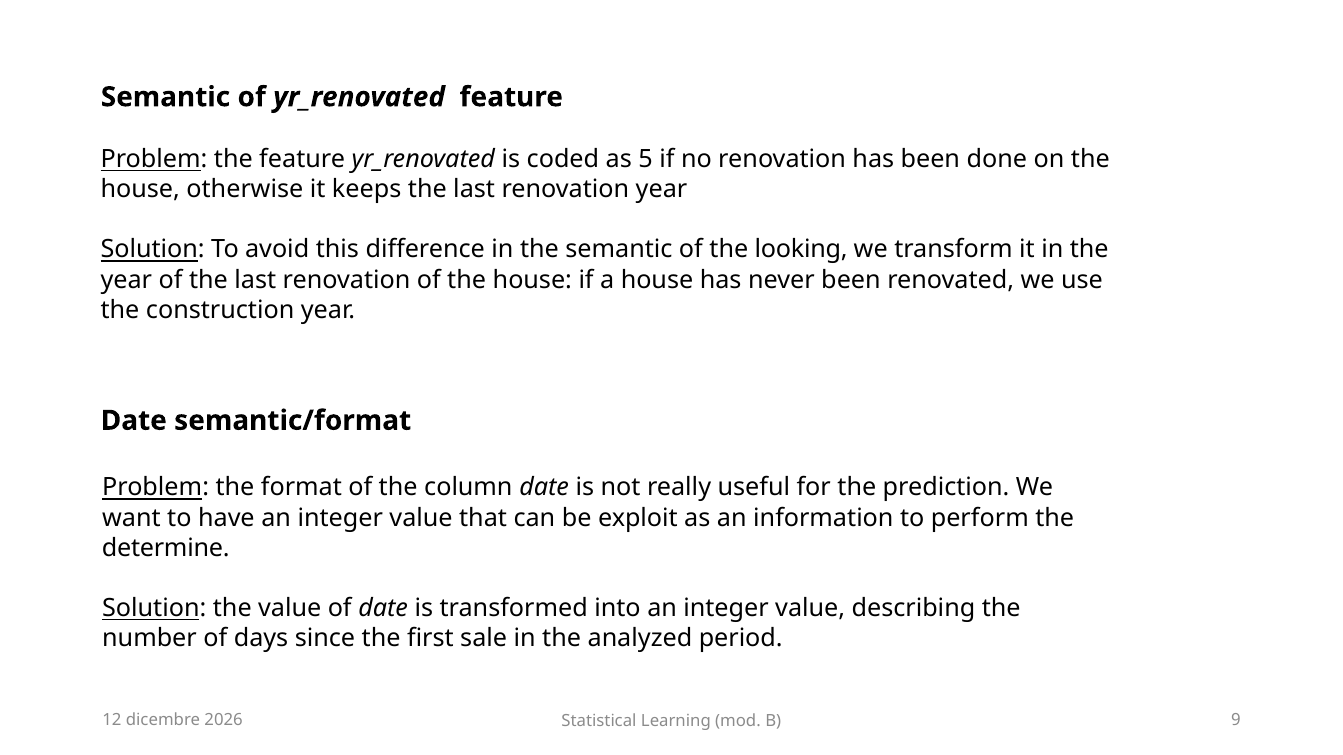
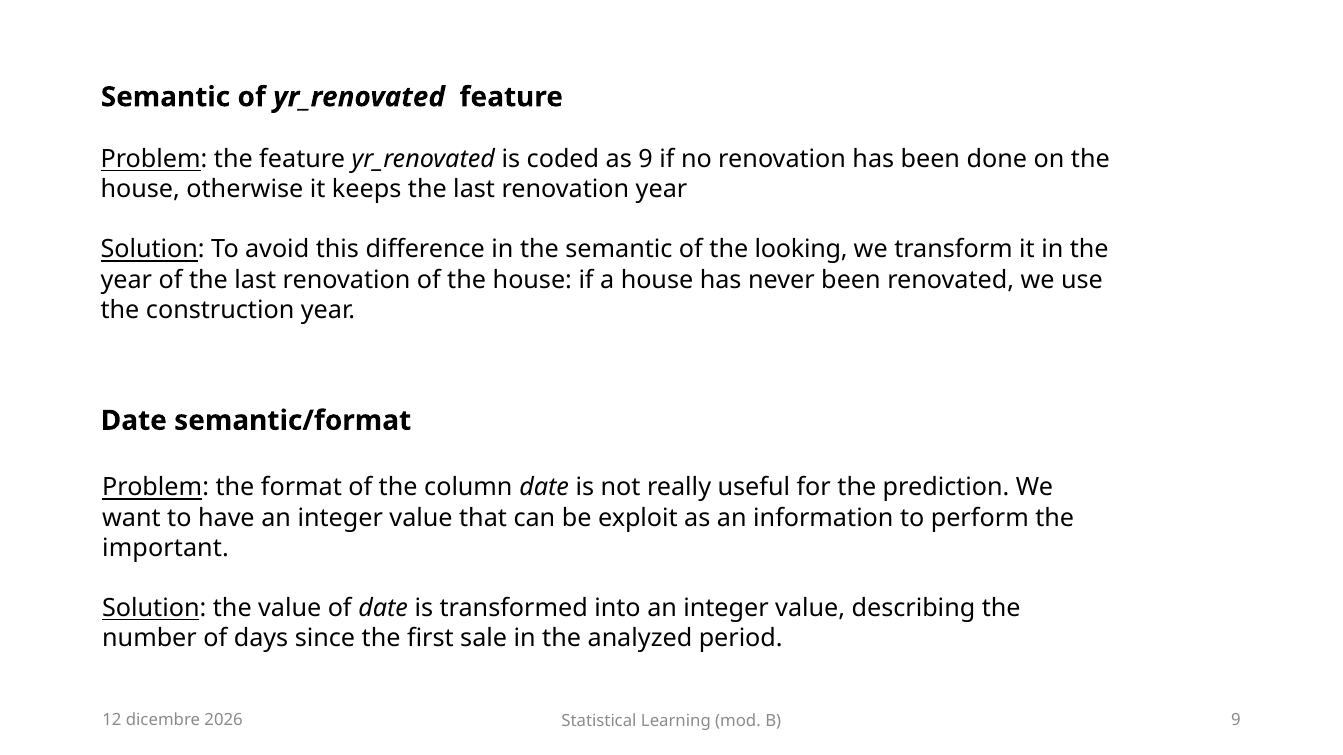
as 5: 5 -> 9 (646, 159)
determine: determine -> important (166, 548)
